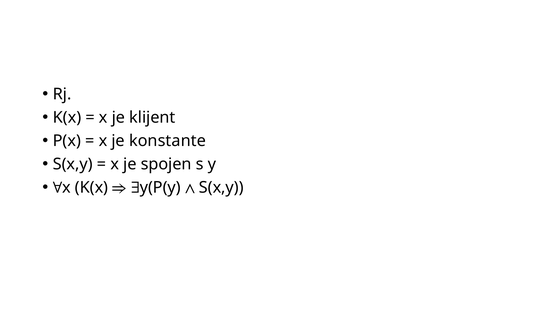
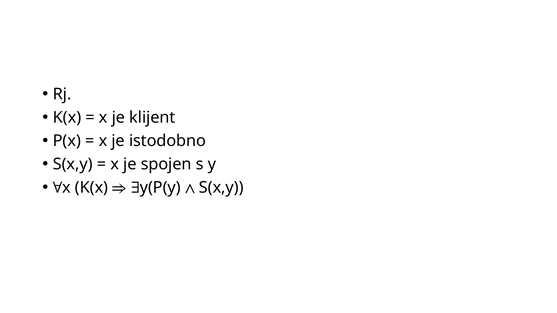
konstante: konstante -> istodobno (167, 141)
